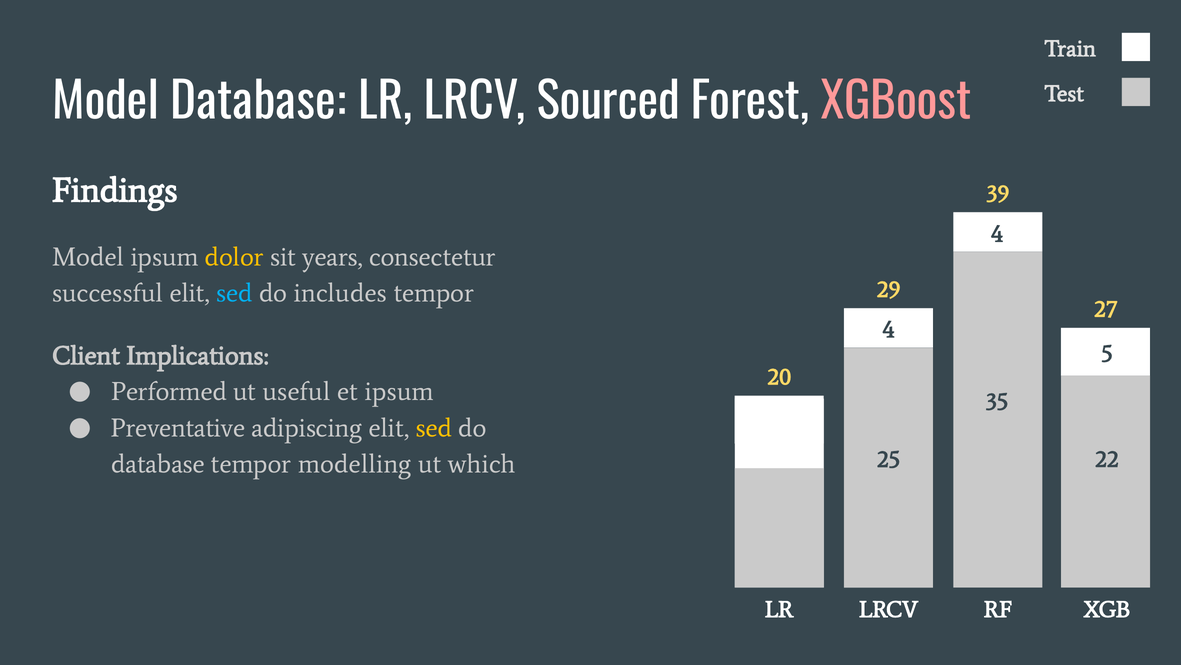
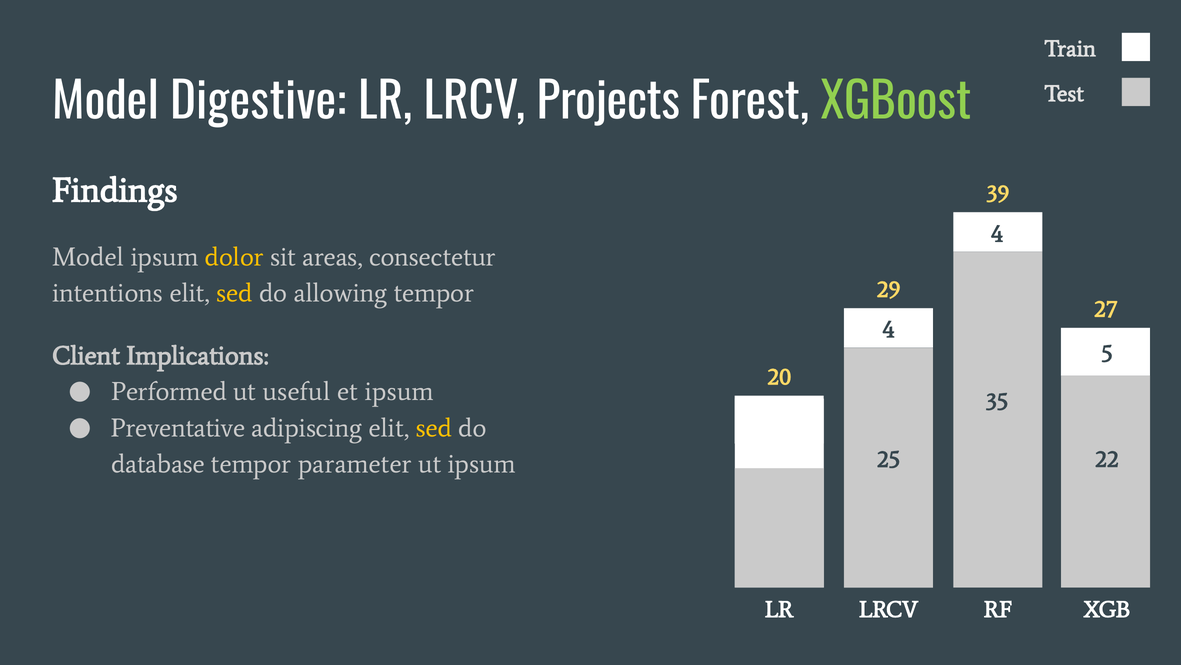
Model Database: Database -> Digestive (258, 102)
Sourced: Sourced -> Projects (608, 102)
XGBoost colour: pink -> light green (896, 102)
years: years -> areas (333, 257)
successful: successful -> intentions (108, 293)
sed colour: light blue -> yellow (235, 293)
includes: includes -> allowing (340, 293)
modelling: modelling -> parameter (355, 464)
ut which: which -> ipsum (482, 464)
